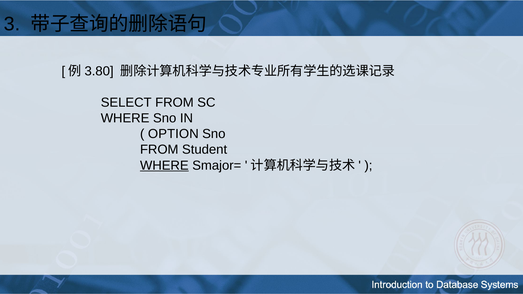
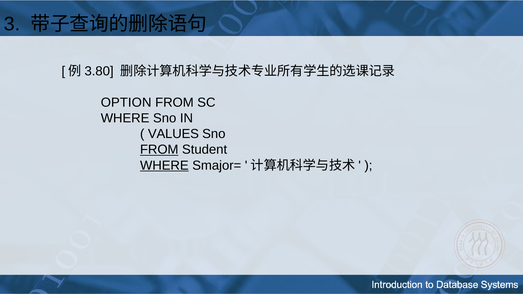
SELECT: SELECT -> OPTION (126, 103)
OPTION: OPTION -> VALUES (173, 134)
FROM underline: none -> present (159, 150)
